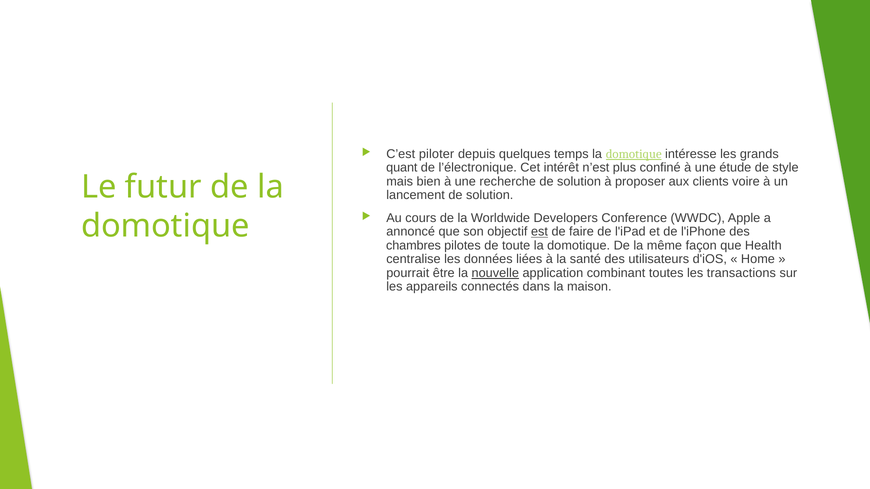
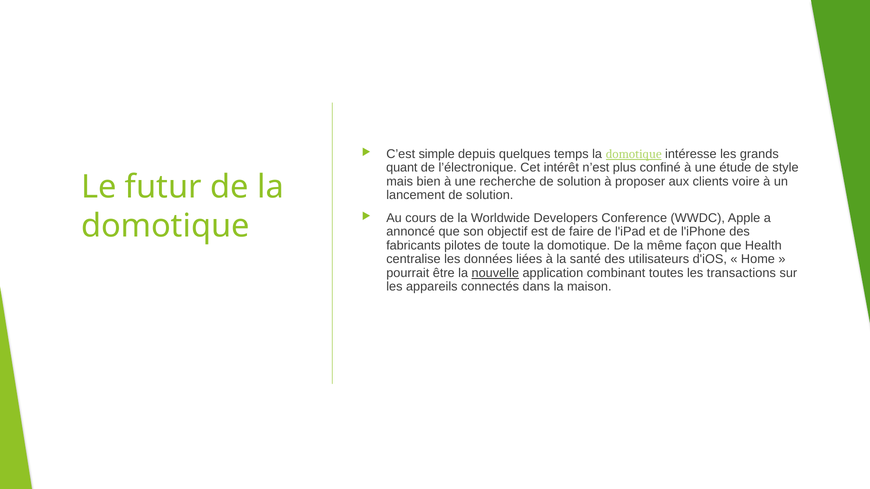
piloter: piloter -> simple (437, 154)
est underline: present -> none (539, 232)
chambres: chambres -> fabricants (413, 246)
